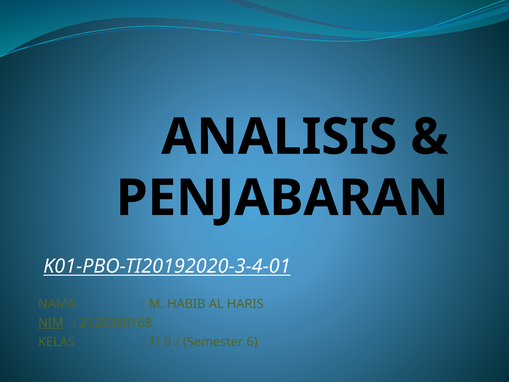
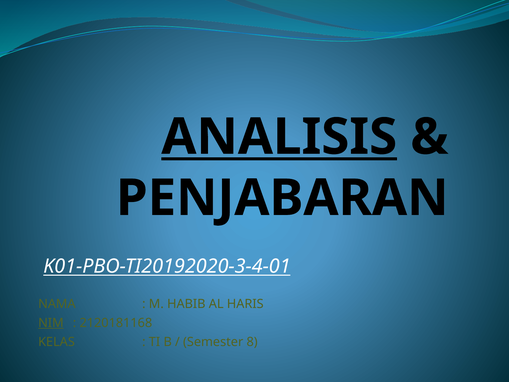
ANALISIS underline: none -> present (279, 137)
2120080168: 2120080168 -> 2120181168 (116, 323)
6: 6 -> 8 (252, 342)
